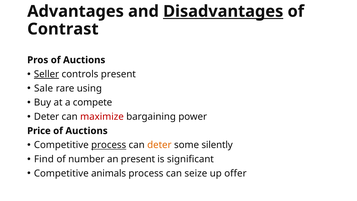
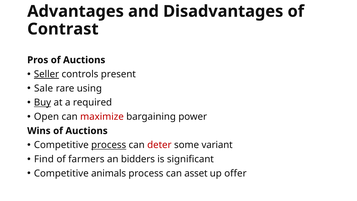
Disadvantages underline: present -> none (223, 11)
Buy underline: none -> present (43, 102)
compete: compete -> required (92, 102)
Deter: Deter -> Open (46, 117)
Price: Price -> Wins (39, 131)
deter colour: orange -> red (159, 145)
silently: silently -> variant (217, 145)
number: number -> farmers (86, 159)
an present: present -> bidders (138, 159)
seize: seize -> asset (196, 173)
